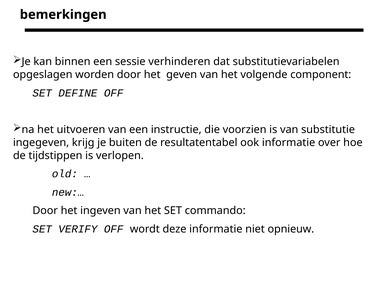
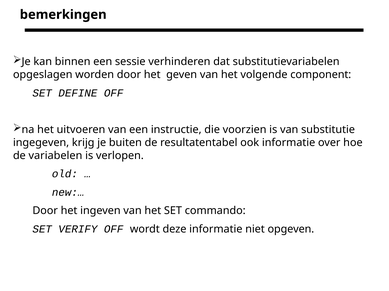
tijdstippen: tijdstippen -> variabelen (55, 156)
opnieuw: opnieuw -> opgeven (291, 230)
